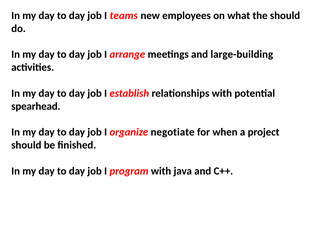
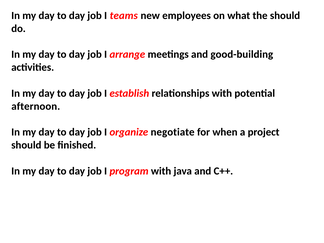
large-building: large-building -> good-building (242, 54)
spearhead: spearhead -> afternoon (36, 106)
